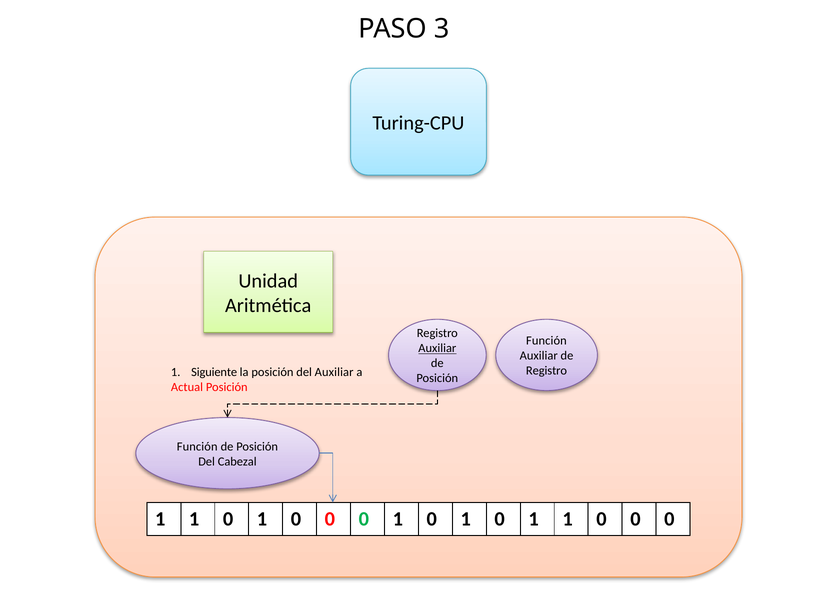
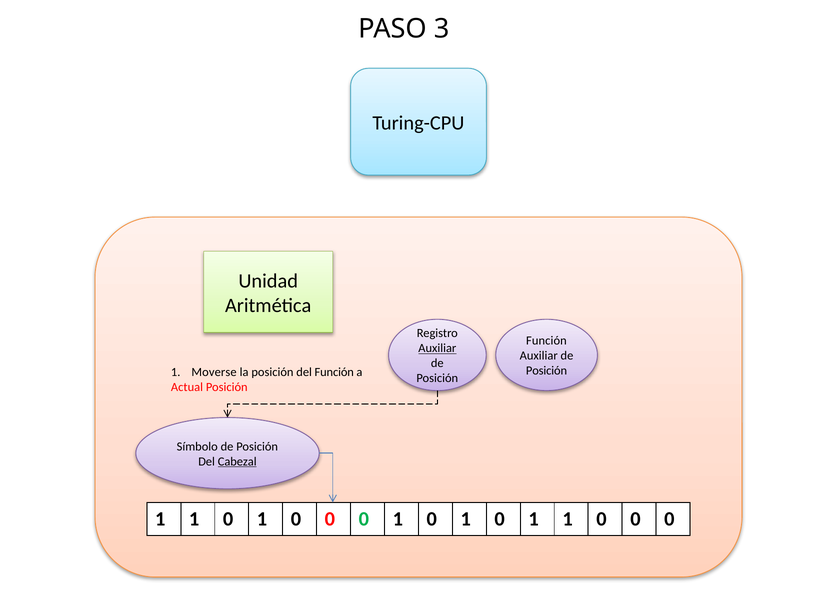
Registro: Registro -> Posición (547, 371)
Siguiente: Siguiente -> Moverse (214, 372)
del Auxiliar: Auxiliar -> Función (334, 372)
Función: Función -> Símbolo (197, 447)
Cabezal underline: none -> present (237, 462)
